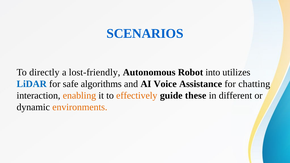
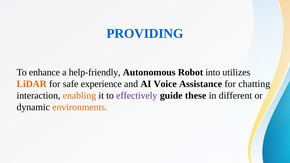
SCENARIOS: SCENARIOS -> PROVIDING (145, 34)
directly: directly -> enhance (44, 72)
lost-friendly: lost-friendly -> help-friendly (95, 72)
LiDAR colour: blue -> orange (32, 84)
algorithms: algorithms -> experience (101, 84)
effectively colour: orange -> purple (137, 96)
